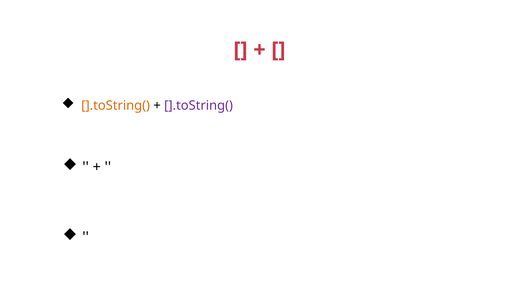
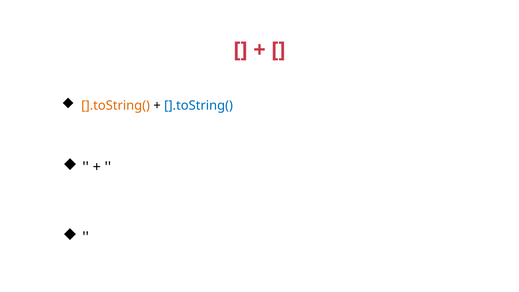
].toString( colour: purple -> blue (199, 106)
